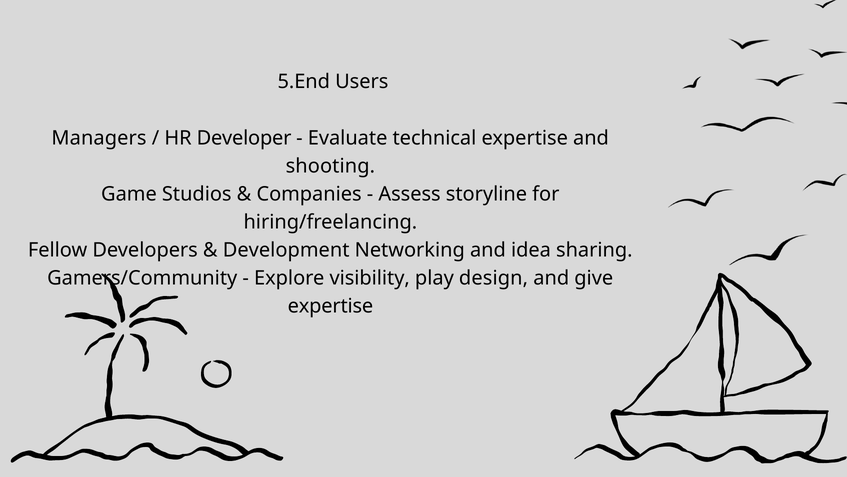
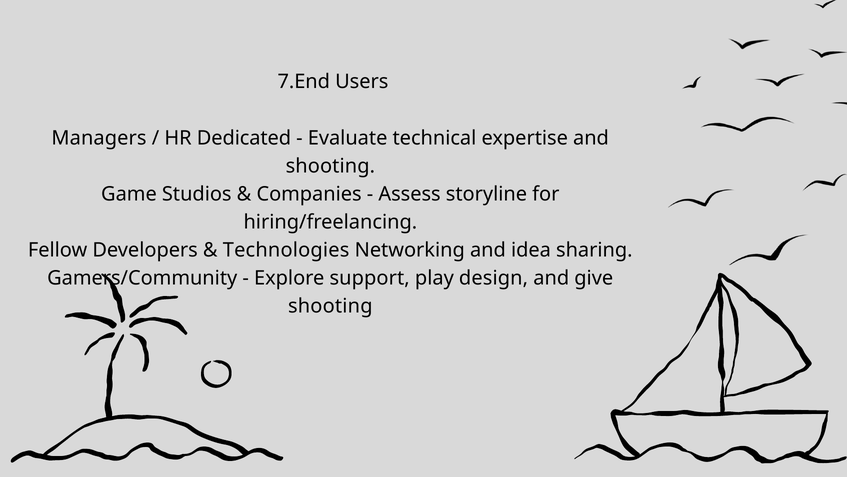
5.End: 5.End -> 7.End (304, 82)
Developer: Developer -> Dedicated (244, 138)
Development: Development -> Technologies (286, 250)
visibility: visibility -> support (370, 278)
expertise: expertise -> shooting (330, 306)
